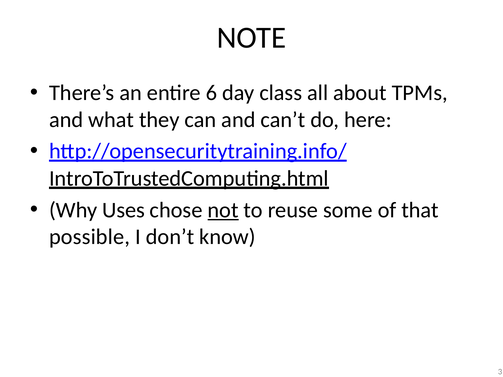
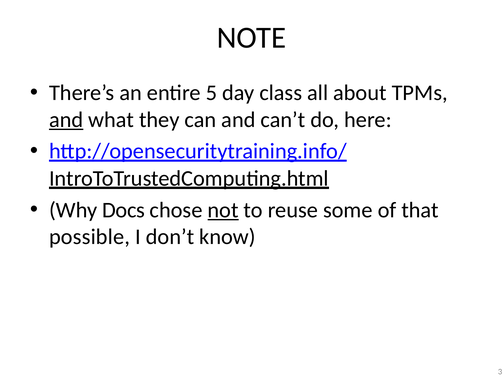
6: 6 -> 5 (211, 93)
and underline: none -> present (66, 120)
Uses: Uses -> Docs (124, 210)
